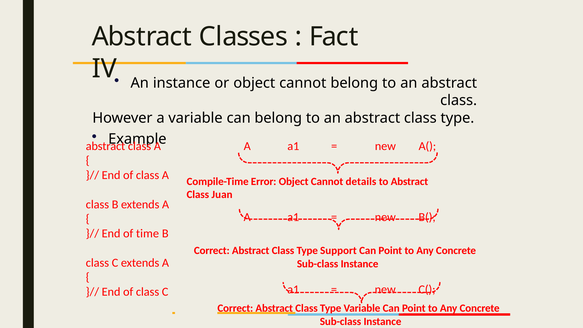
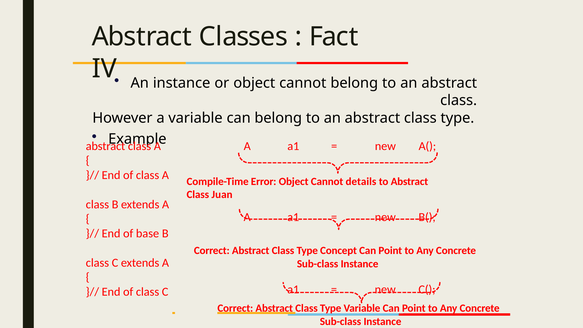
time: time -> base (148, 233)
Support: Support -> Concept (339, 251)
